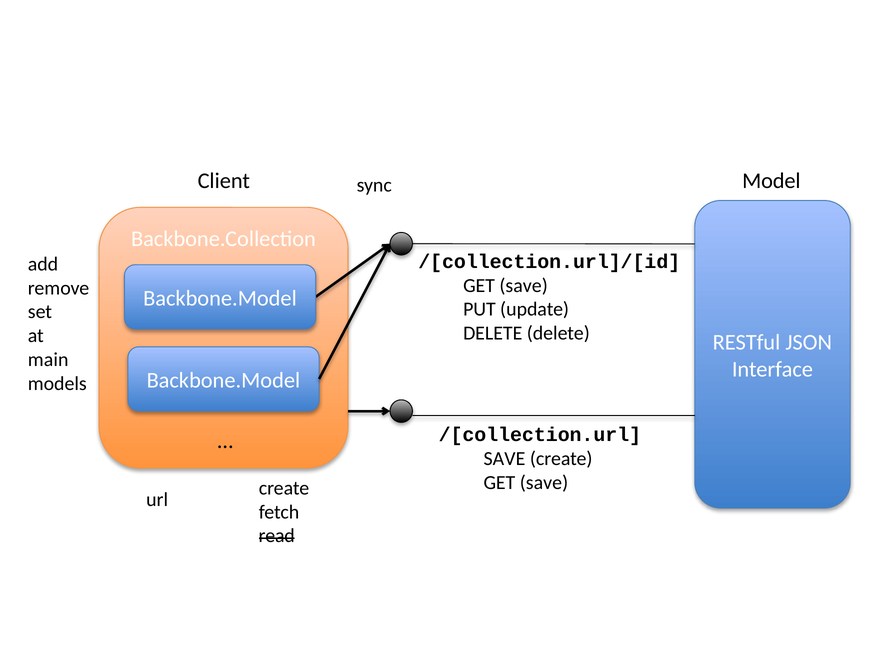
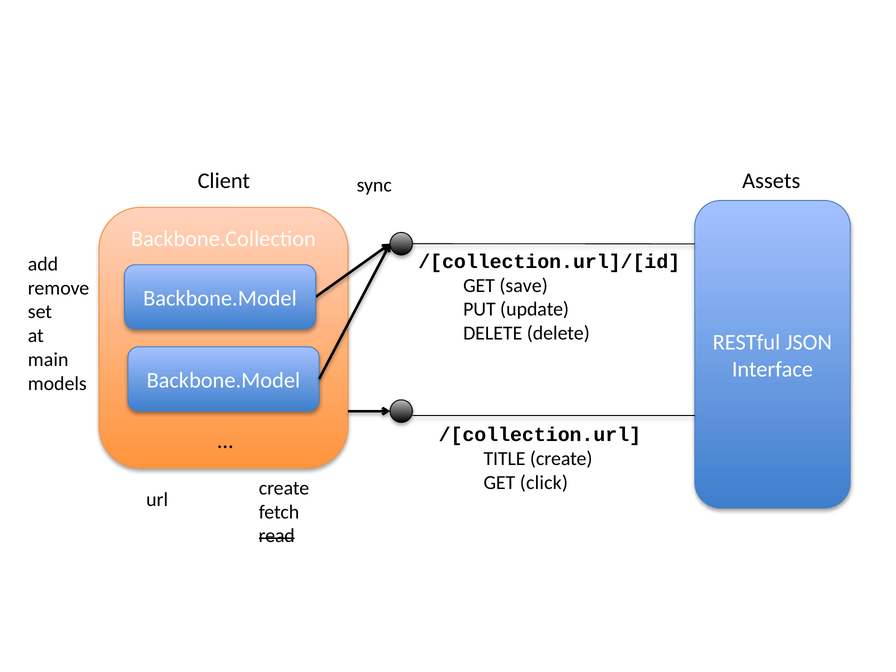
Model: Model -> Assets (771, 181)
SAVE: SAVE -> TITLE (505, 459)
save: save -> click (544, 482)
